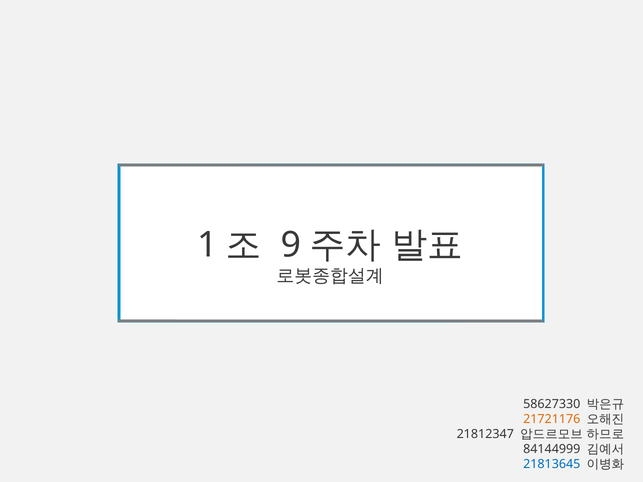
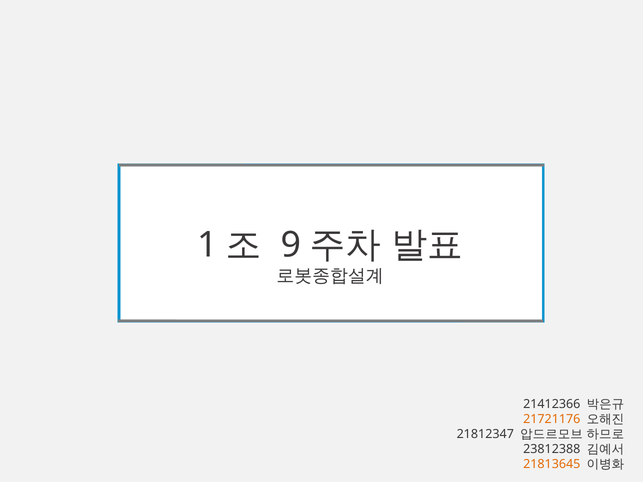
58627330: 58627330 -> 21412366 (552, 404)
84144999: 84144999 -> 23812388 (552, 449)
21813645 colour: blue -> orange (552, 464)
